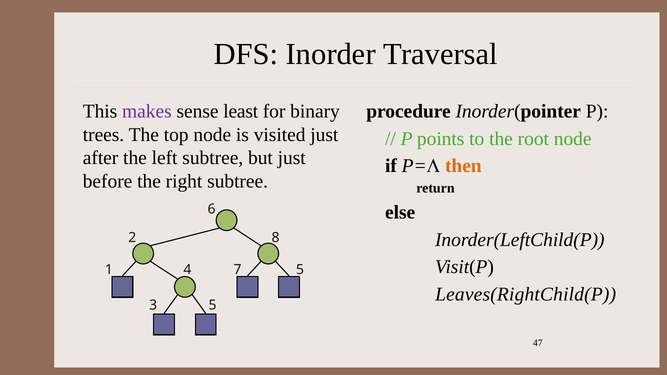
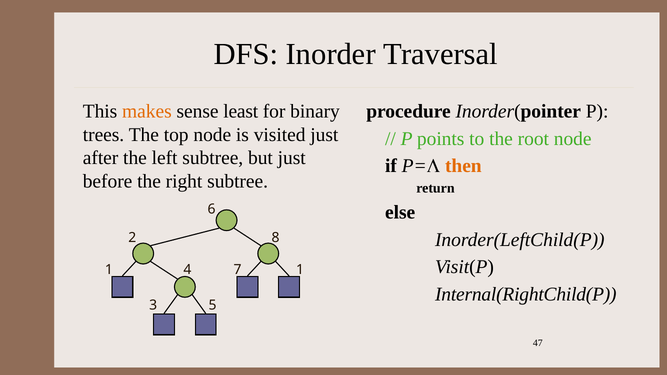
makes colour: purple -> orange (147, 111)
7 5: 5 -> 1 (300, 270)
Leaves(RightChild(P: Leaves(RightChild(P -> Internal(RightChild(P (526, 294)
